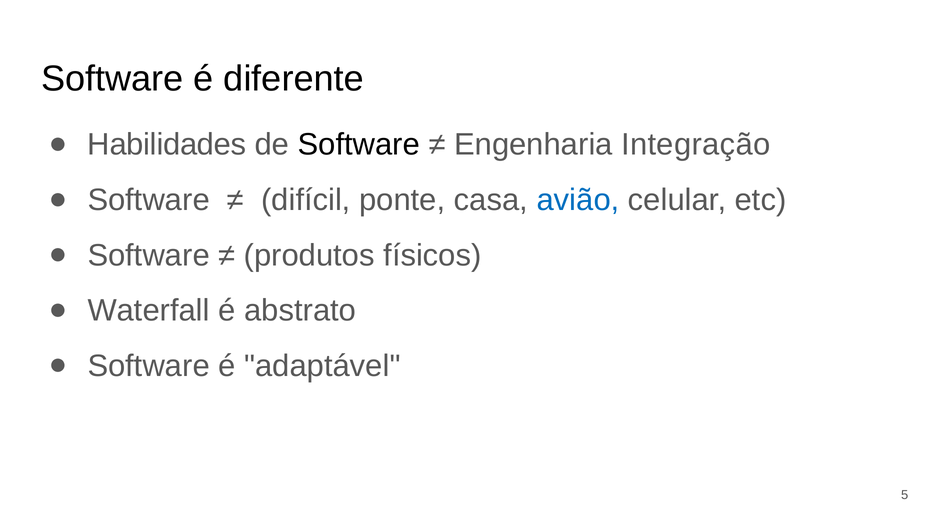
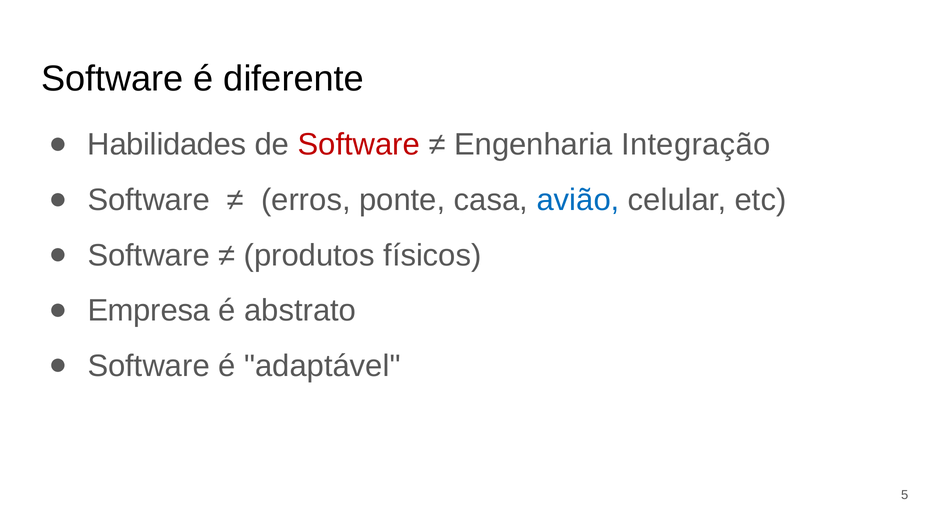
Software colour: black -> red (359, 145)
difícil: difícil -> erros (306, 200)
Waterfall: Waterfall -> Empresa (149, 311)
